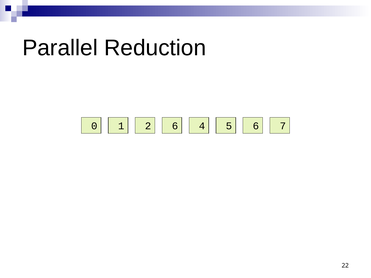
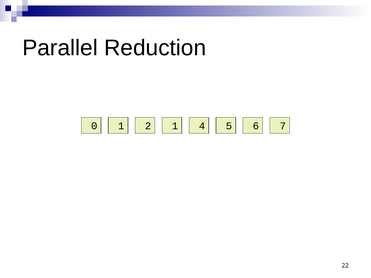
2 6: 6 -> 1 (175, 126)
